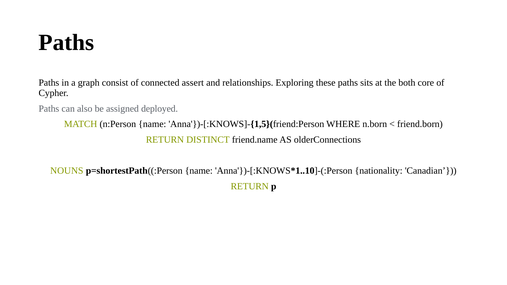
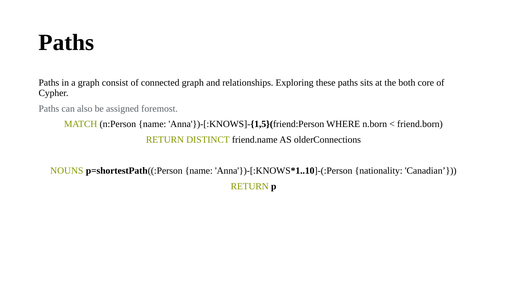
connected assert: assert -> graph (193, 83)
deployed: deployed -> foremost (159, 109)
